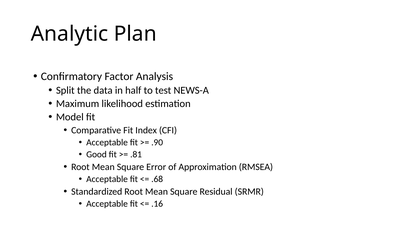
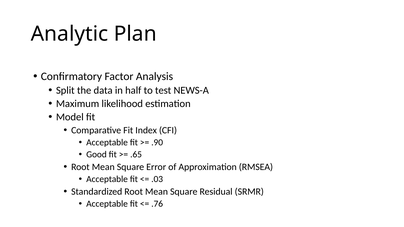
.81: .81 -> .65 (136, 155)
.68: .68 -> .03 (157, 179)
.16: .16 -> .76 (157, 204)
